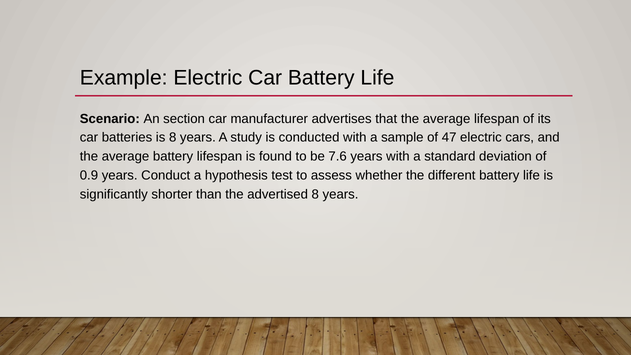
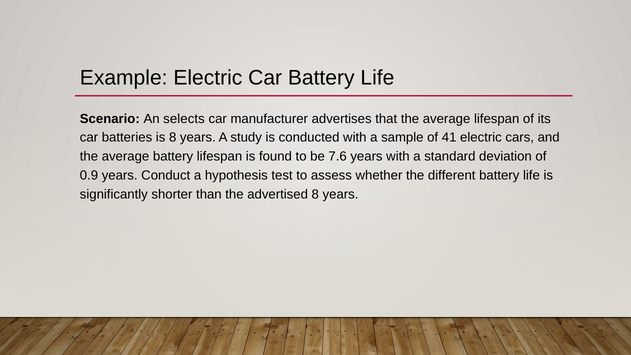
section: section -> selects (184, 119)
47: 47 -> 41 (449, 138)
